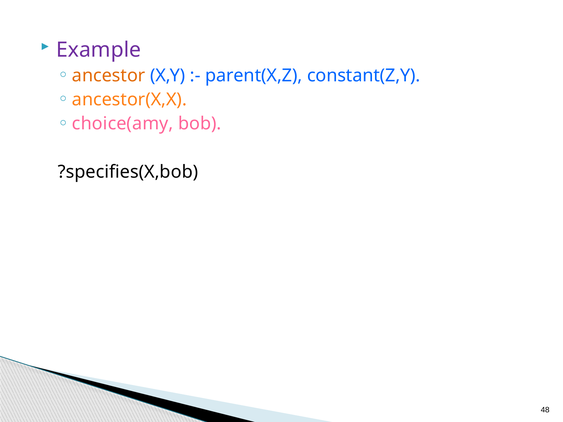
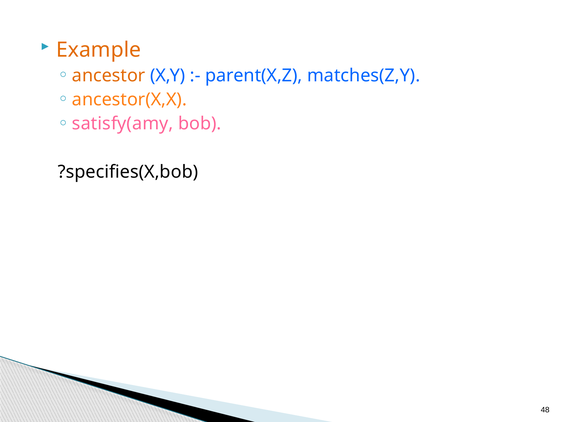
Example colour: purple -> orange (99, 50)
constant(Z,Y: constant(Z,Y -> matches(Z,Y (364, 76)
choice(amy: choice(amy -> satisfy(amy (123, 124)
